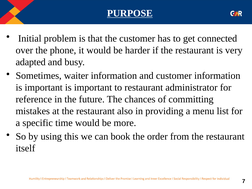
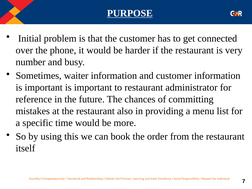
adapted: adapted -> number (31, 62)
